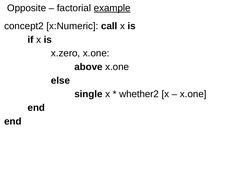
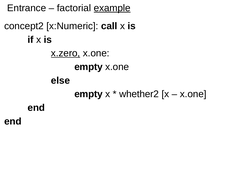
Opposite: Opposite -> Entrance (27, 8)
x.zero underline: none -> present (66, 53)
above: above -> empty (88, 67)
single: single -> empty (88, 94)
